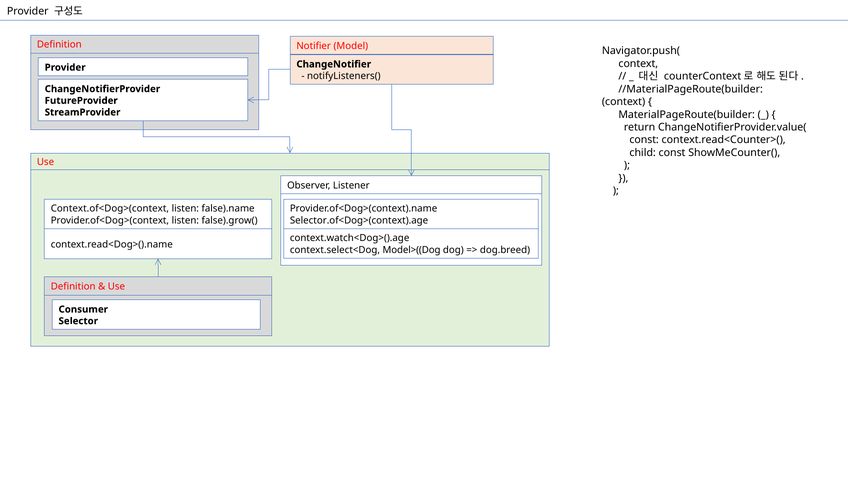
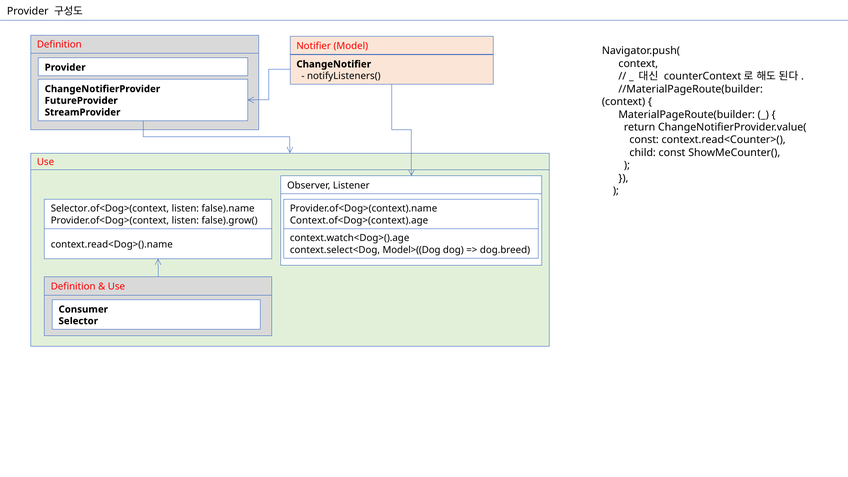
Context.of<Dog>(context: Context.of<Dog>(context -> Selector.of<Dog>(context (110, 209)
Selector.of<Dog>(context).age: Selector.of<Dog>(context).age -> Context.of<Dog>(context).age (359, 220)
